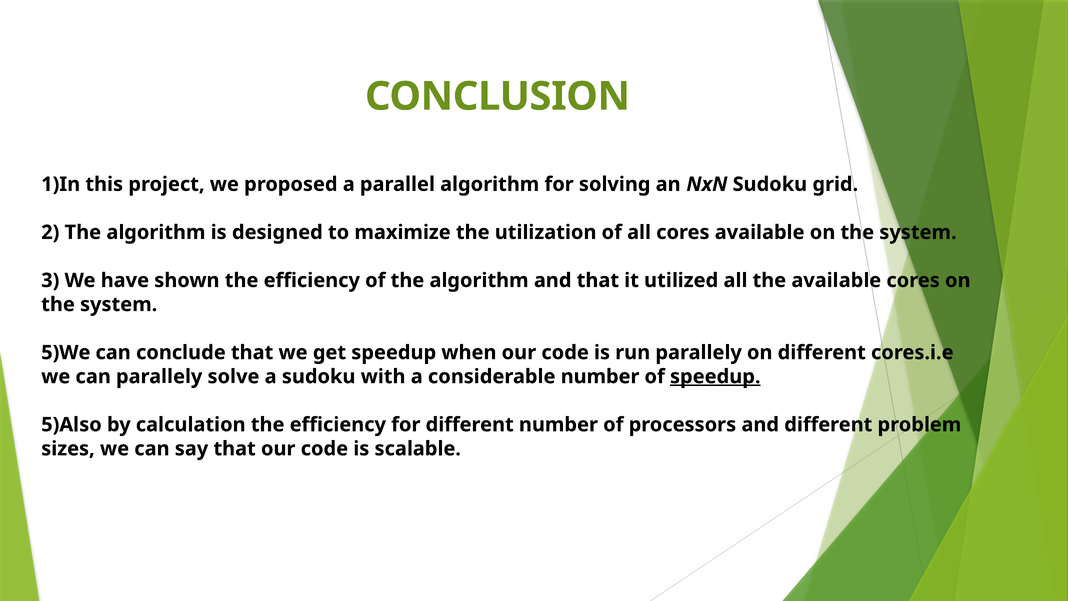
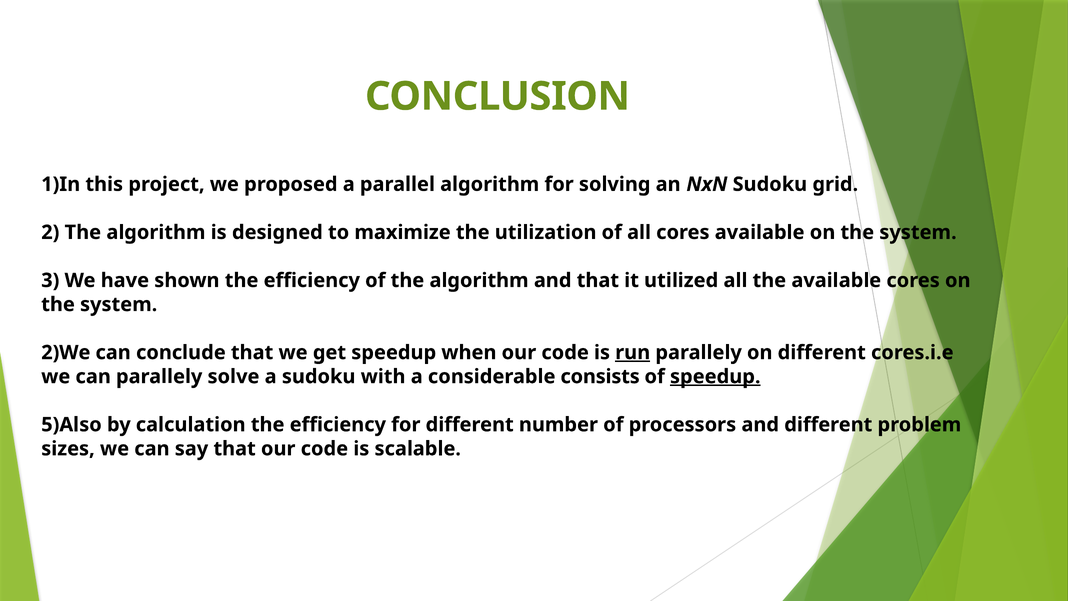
5)We: 5)We -> 2)We (66, 352)
run underline: none -> present (633, 352)
considerable number: number -> consists (600, 376)
